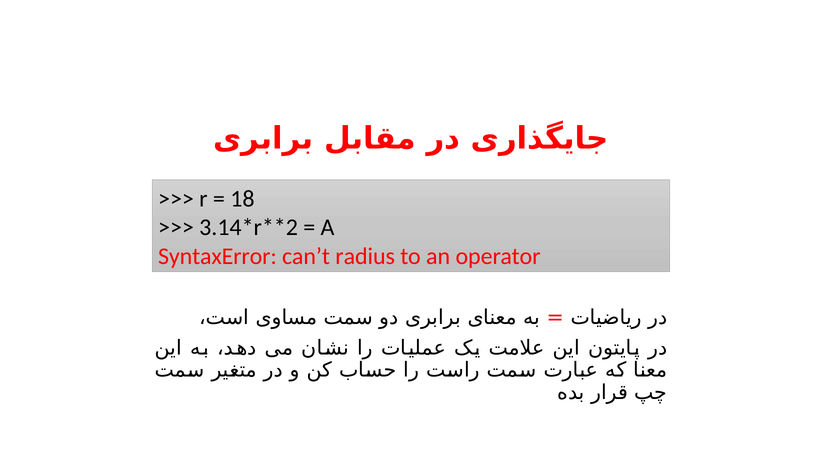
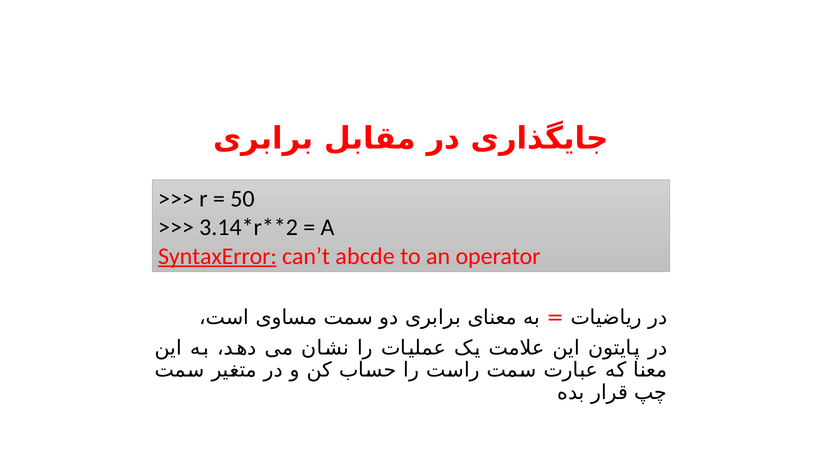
18: 18 -> 50 (242, 199)
SyntaxError underline: none -> present (217, 256)
radius: radius -> abcde (365, 256)
